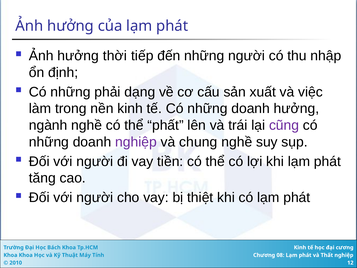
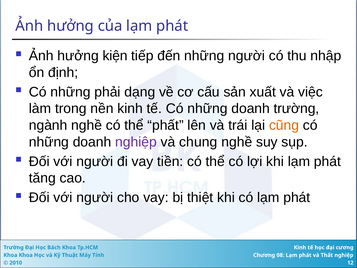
thời: thời -> kiện (115, 56)
doanh hưởng: hưởng -> trường (296, 109)
cũng colour: purple -> orange (284, 125)
